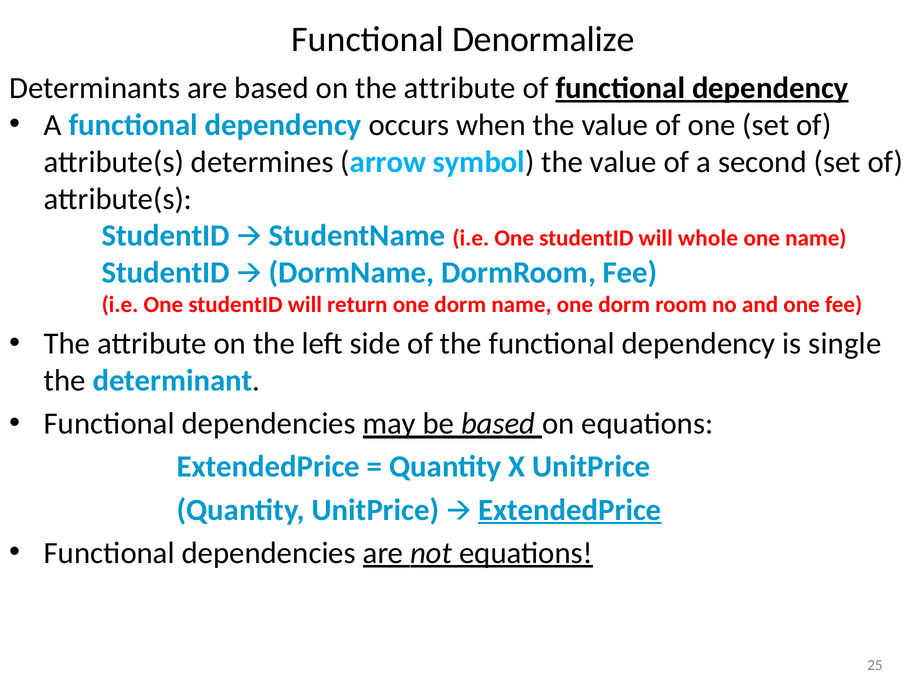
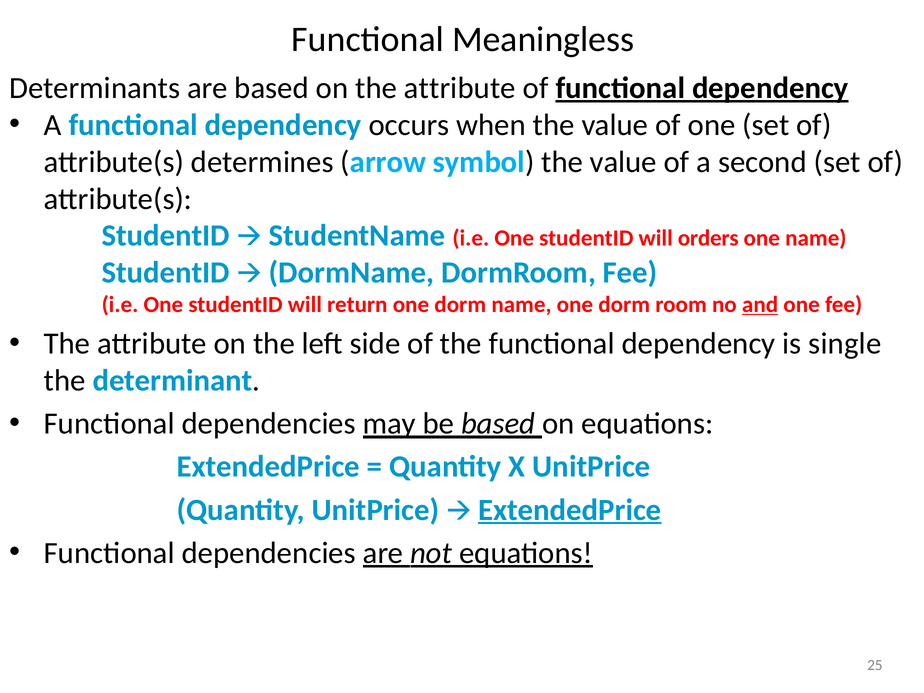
Denormalize: Denormalize -> Meaningless (543, 39)
whole: whole -> orders (708, 238)
and underline: none -> present (760, 305)
